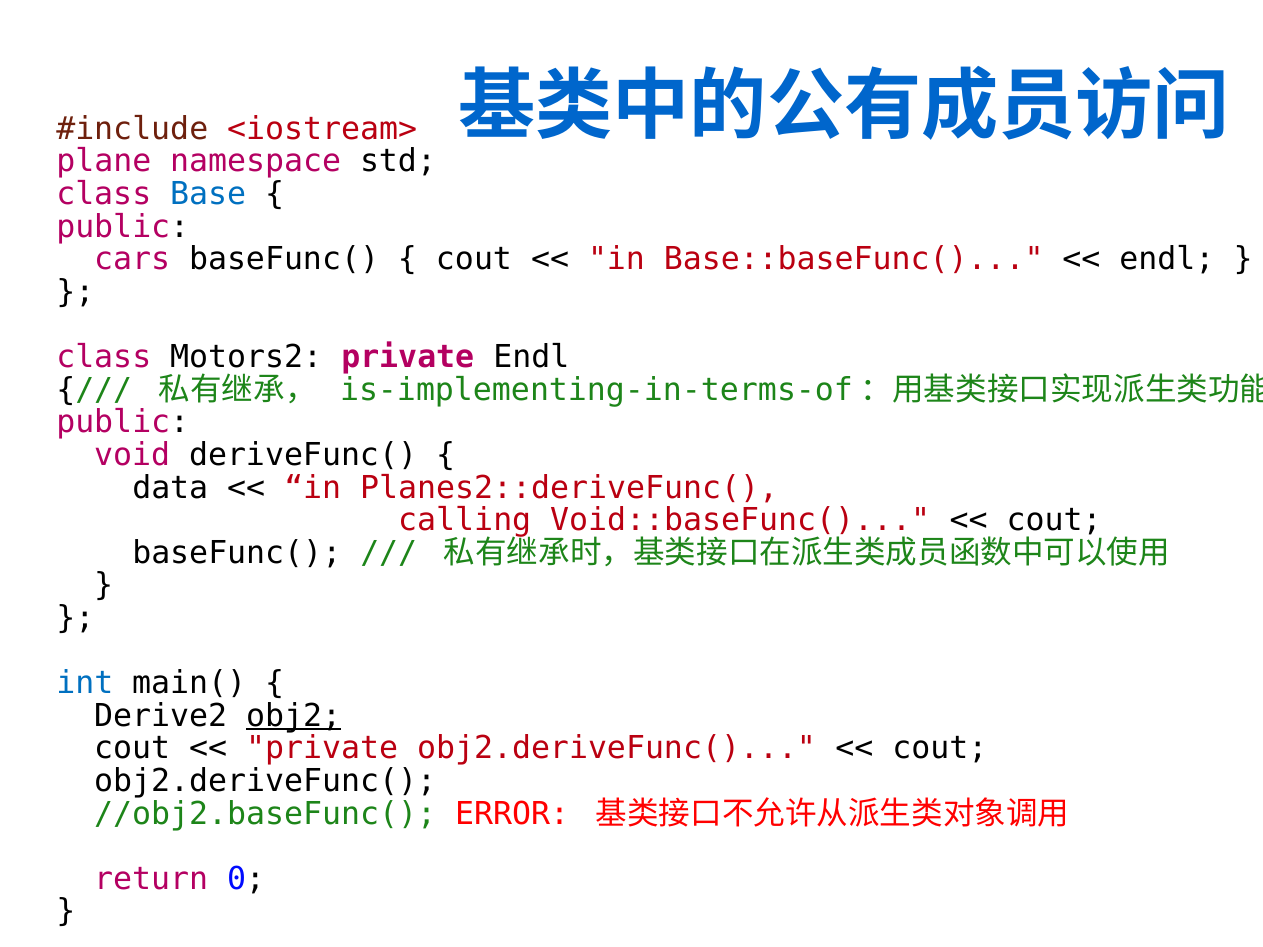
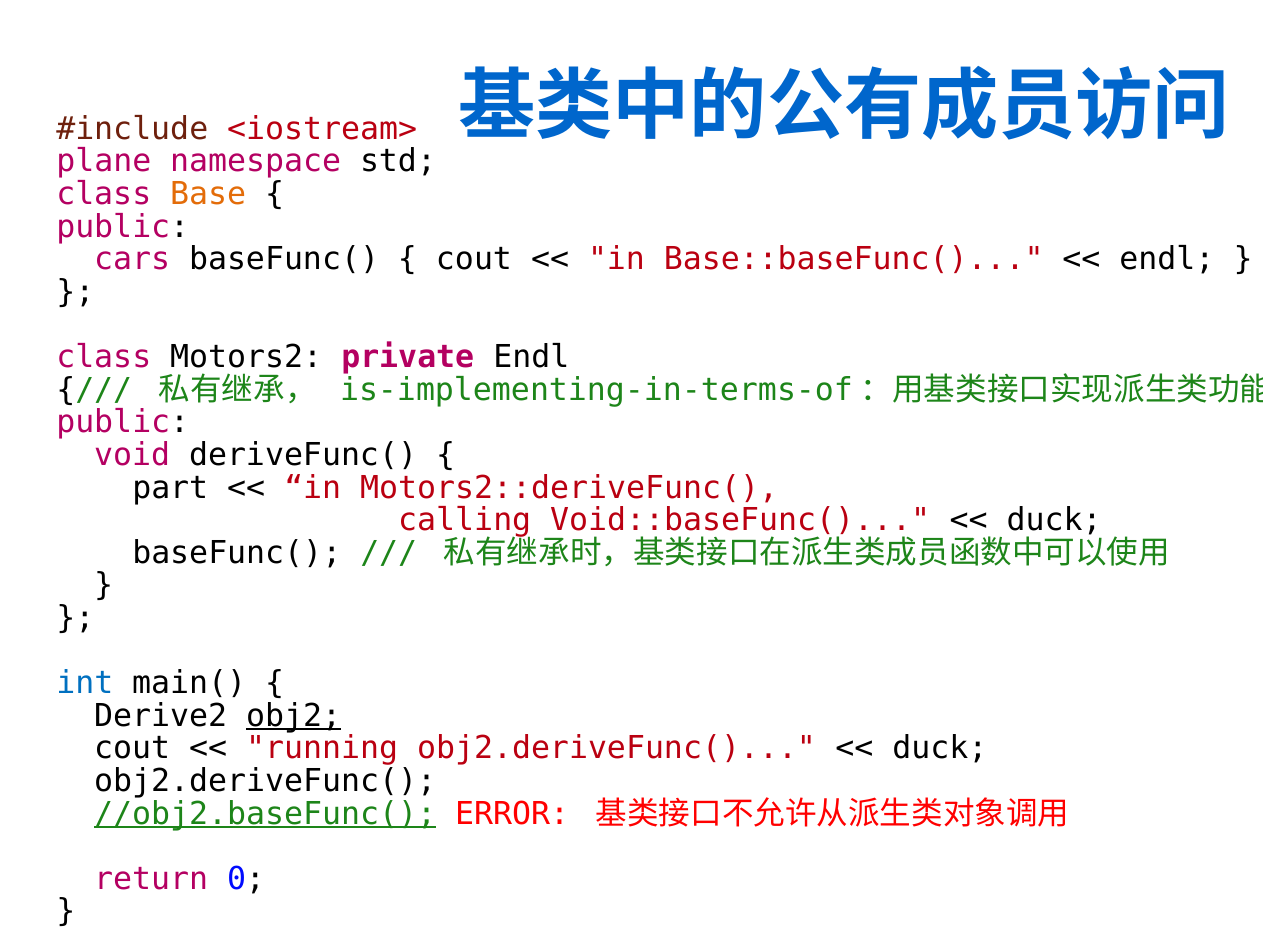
Base colour: blue -> orange (208, 194)
data: data -> part (170, 488)
Planes2::deriveFunc(: Planes2::deriveFunc( -> Motors2::deriveFunc( (569, 488)
cout: cout -> duck (1054, 520)
private: private -> running (322, 749)
cout: cout -> duck (940, 749)
//obj2.baseFunc( underline: none -> present (265, 814)
